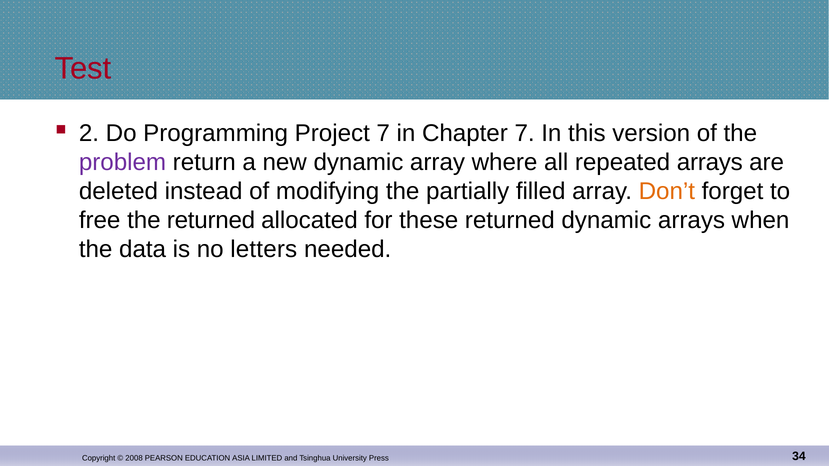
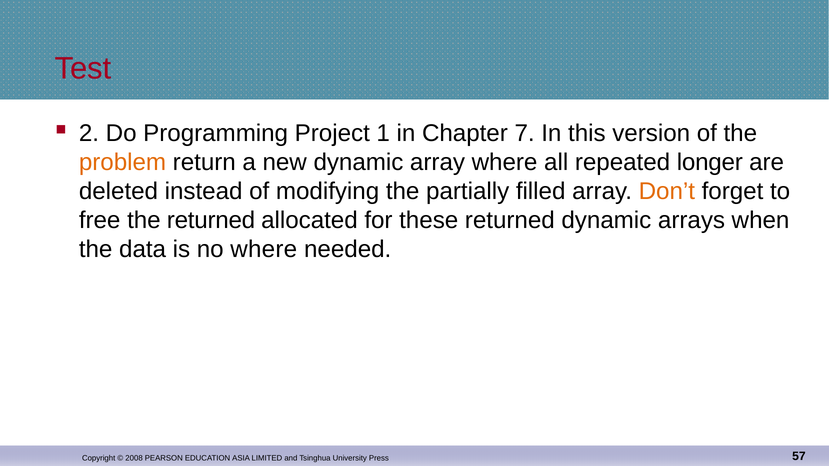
Project 7: 7 -> 1 (383, 133)
problem colour: purple -> orange (123, 162)
repeated arrays: arrays -> longer (710, 162)
no letters: letters -> where (264, 249)
34: 34 -> 57 (799, 457)
